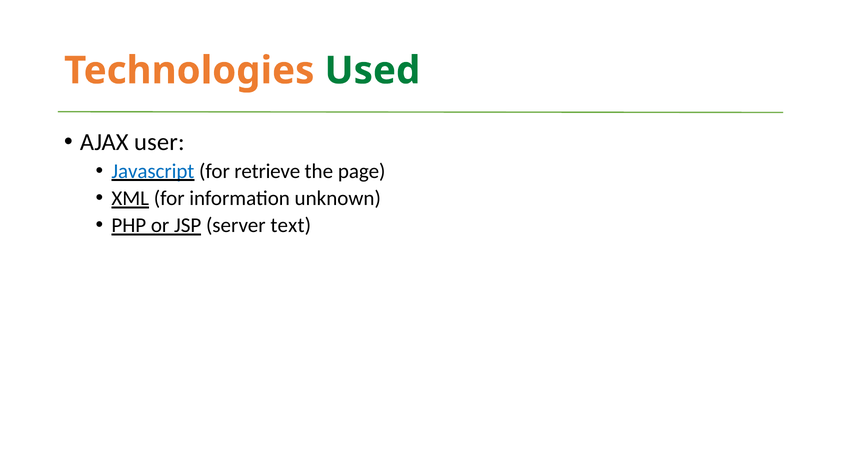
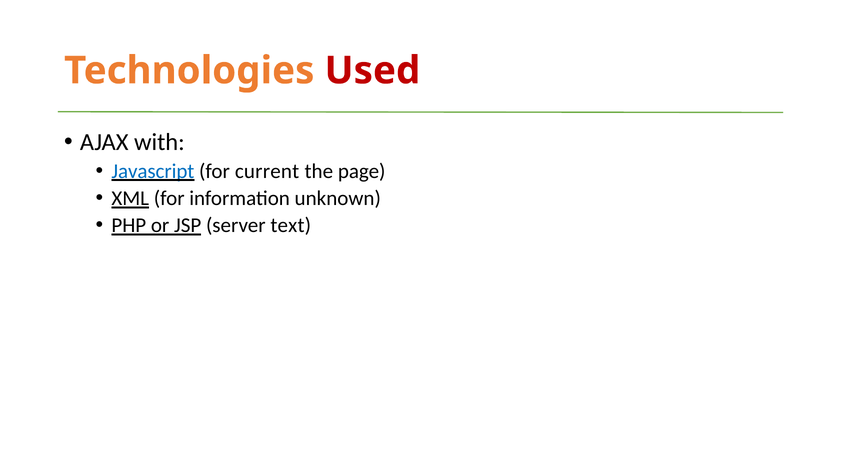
Used colour: green -> red (372, 71)
user: user -> with (159, 142)
retrieve: retrieve -> current (267, 171)
